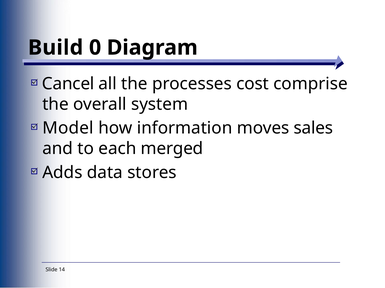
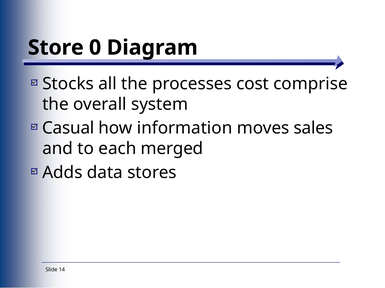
Build: Build -> Store (56, 48)
Cancel: Cancel -> Stocks (68, 84)
Model: Model -> Casual (68, 128)
